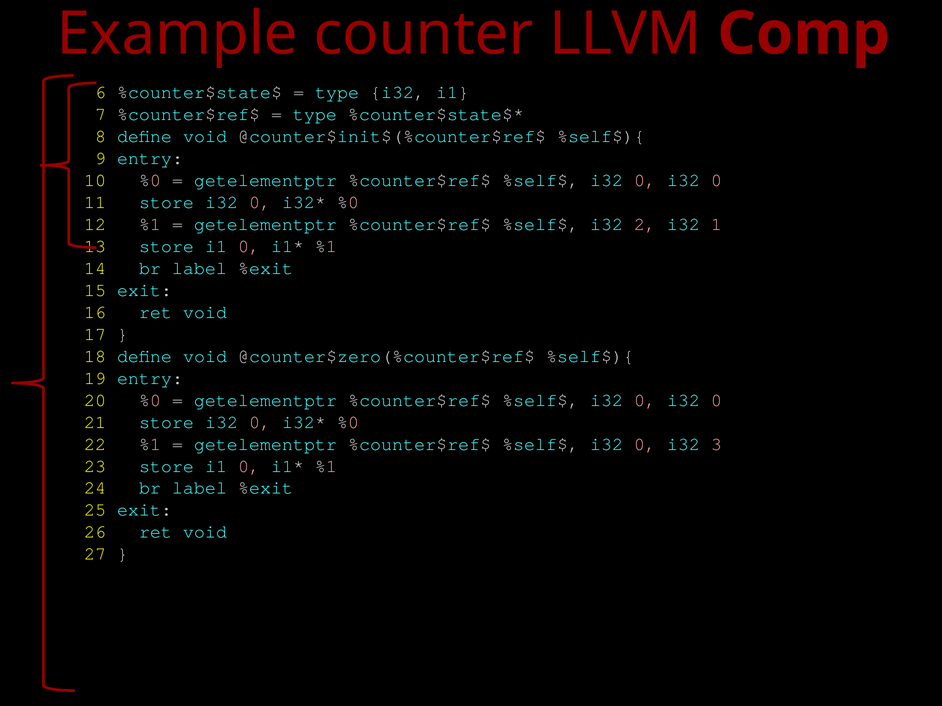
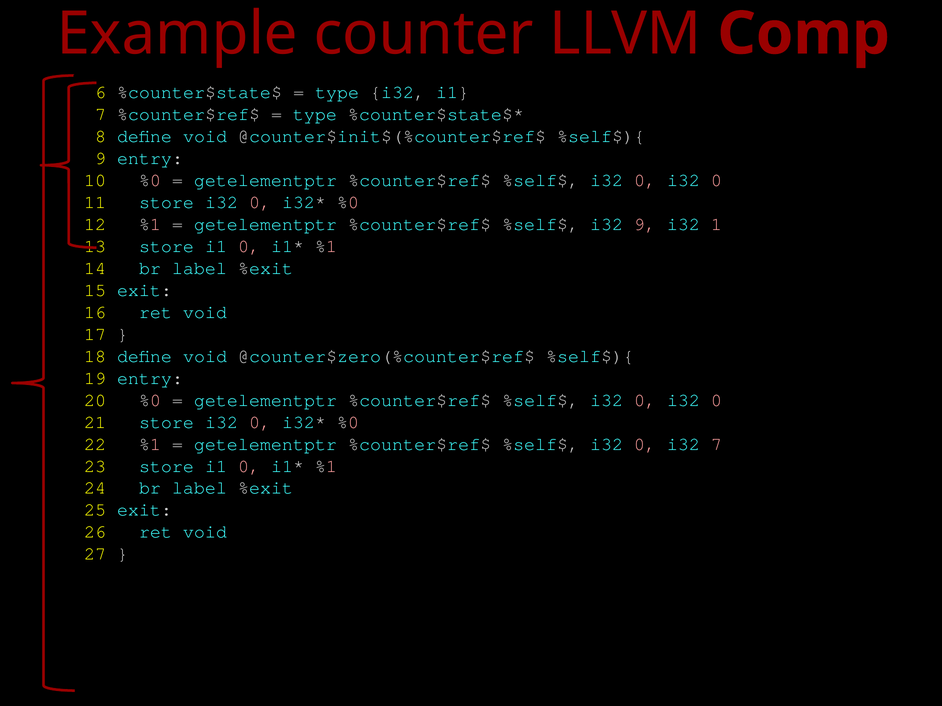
i32 2: 2 -> 9 (645, 224)
i32 3: 3 -> 7 (716, 444)
